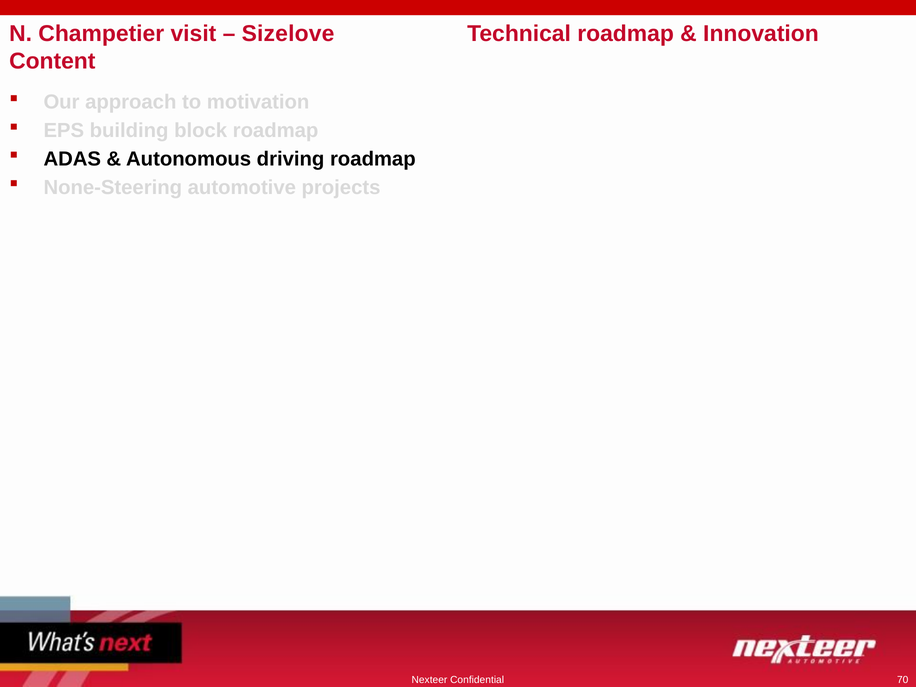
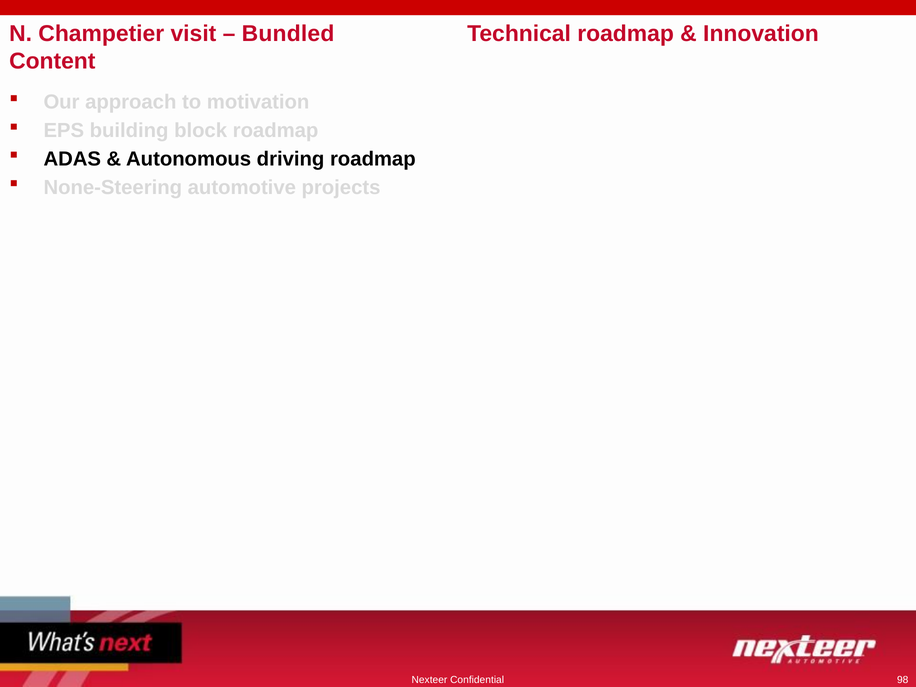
Sizelove: Sizelove -> Bundled (288, 34)
70: 70 -> 98 (903, 680)
